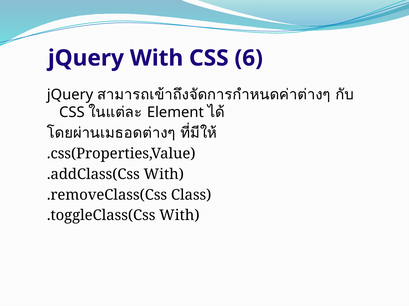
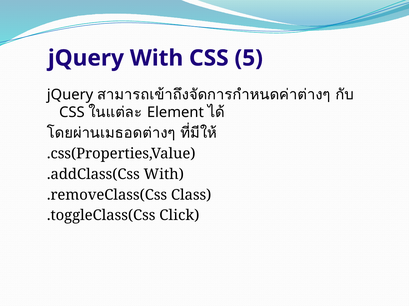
6: 6 -> 5 (249, 58)
.toggleClass(Css With: With -> Click (179, 216)
